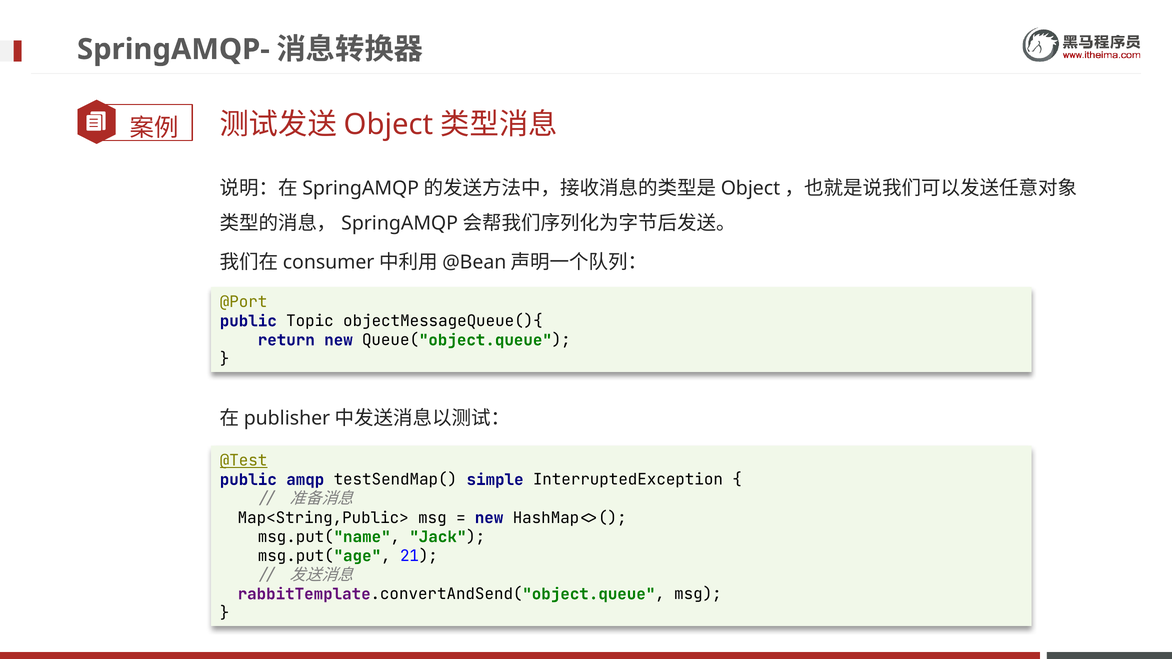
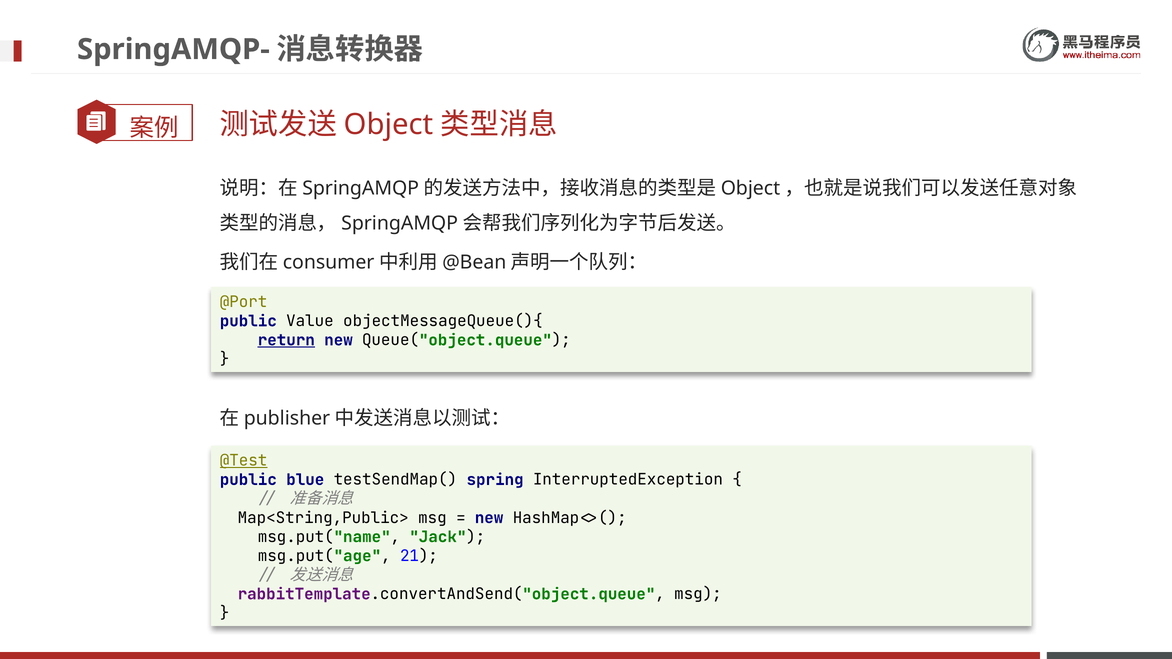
Topic: Topic -> Value (310, 321)
return underline: none -> present (286, 340)
amqp: amqp -> blue (305, 480)
simple: simple -> spring (495, 480)
